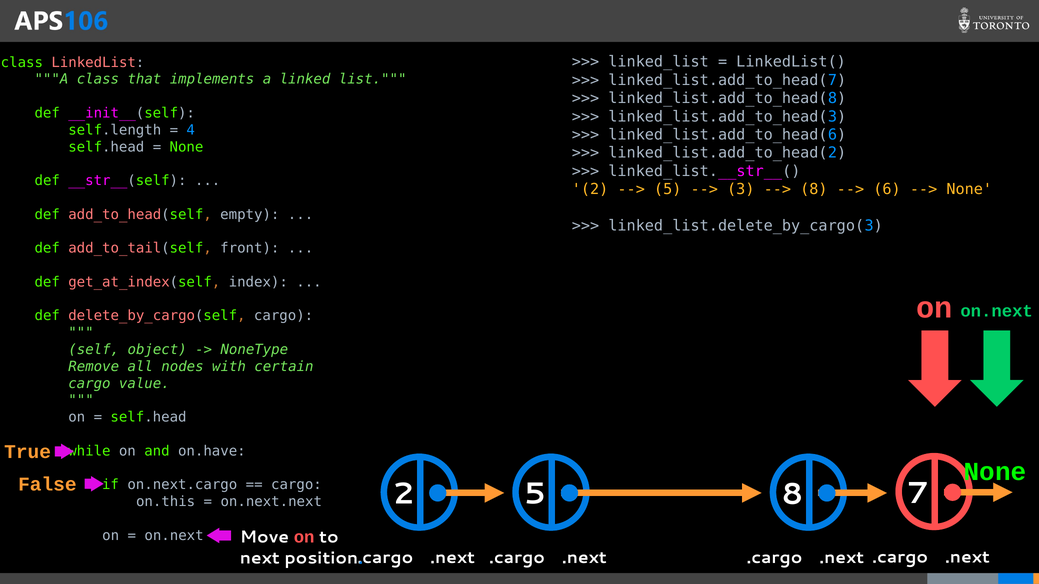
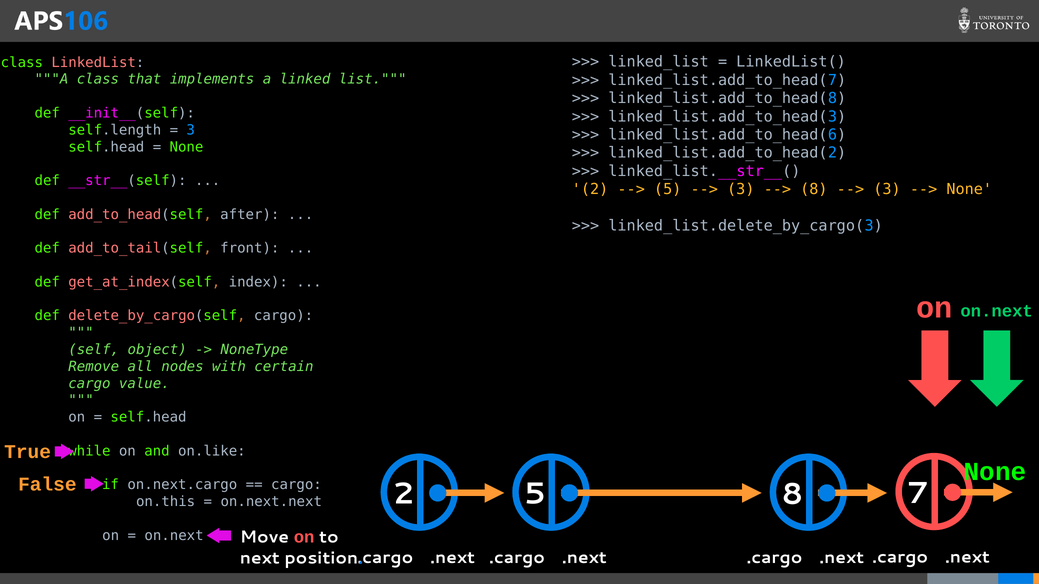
4: 4 -> 3 (191, 130)
6: 6 -> 3 (887, 189)
empty: empty -> after (250, 215)
on.have: on.have -> on.like (212, 451)
